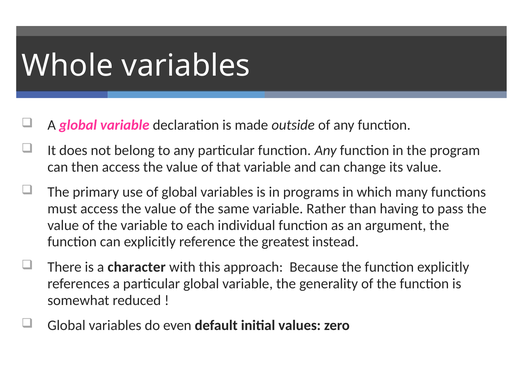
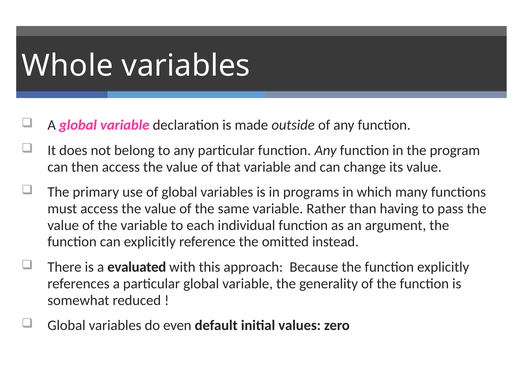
greatest: greatest -> omitted (285, 242)
character: character -> evaluated (137, 267)
